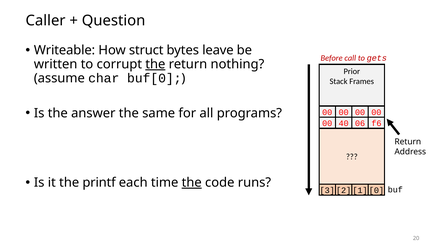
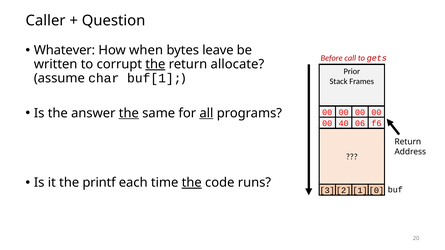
Writeable: Writeable -> Whatever (65, 50)
struct: struct -> when (146, 50)
nothing: nothing -> allocate (237, 64)
buf[0: buf[0 -> buf[1 (154, 78)
the underline: none -> present (129, 113)
all underline: none -> present (206, 113)
